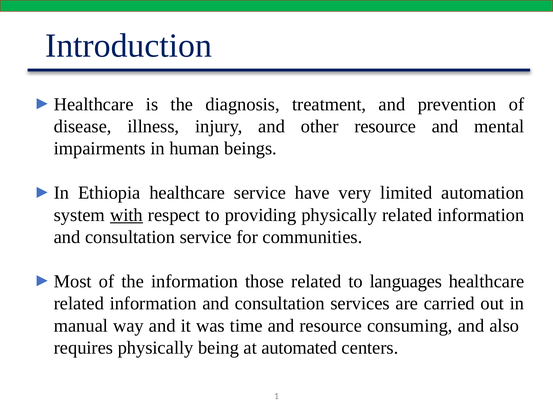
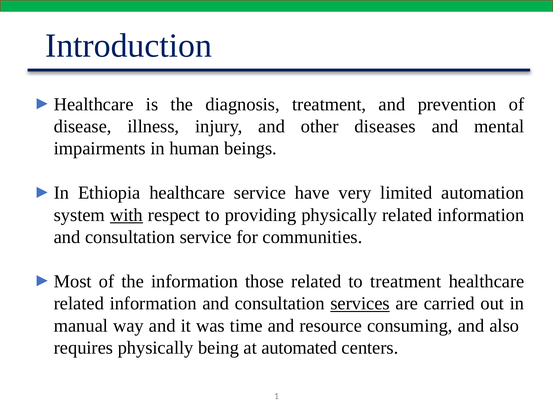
other resource: resource -> diseases (385, 126)
to languages: languages -> treatment (406, 281)
services underline: none -> present (360, 303)
